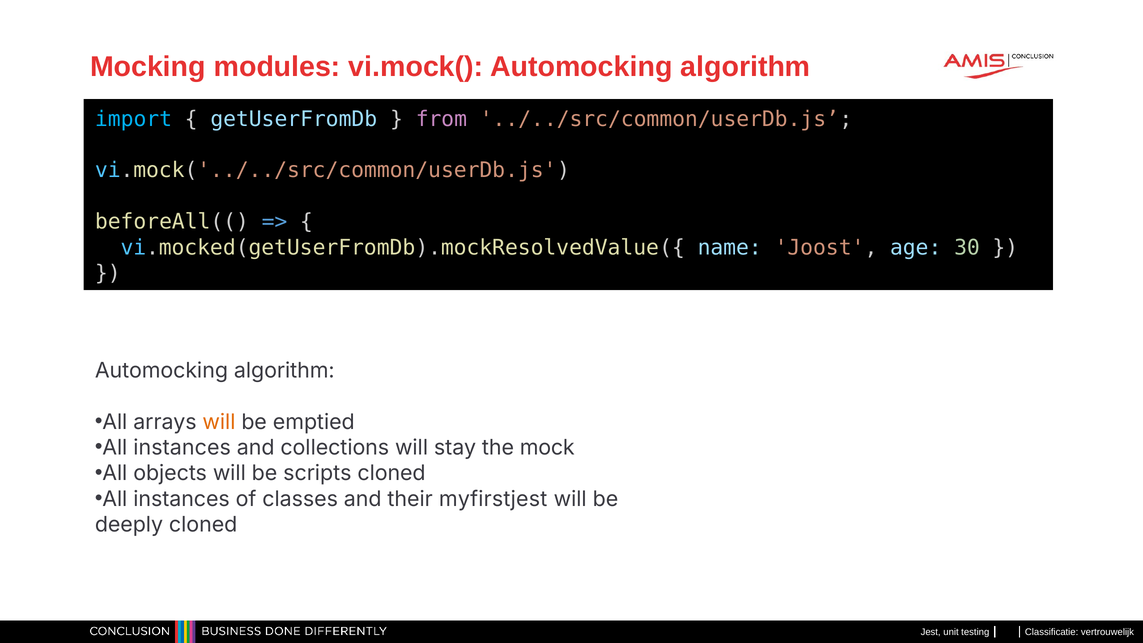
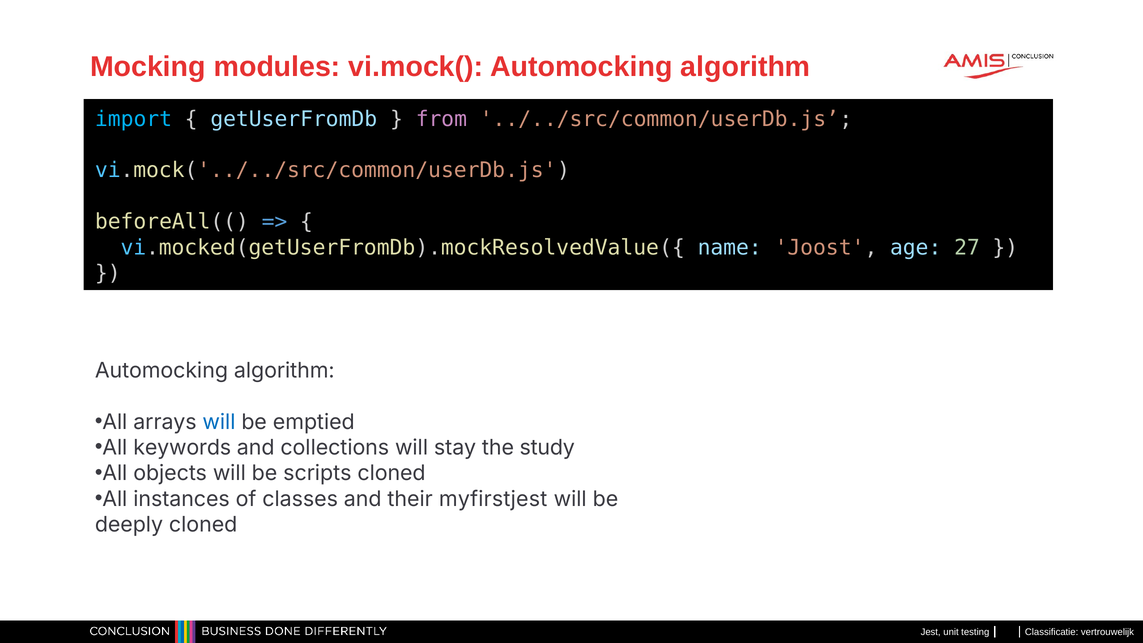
30: 30 -> 27 (967, 247)
will colour: orange -> blue (219, 422)
instances: instances -> keywords (182, 448)
mock: mock -> study (547, 448)
